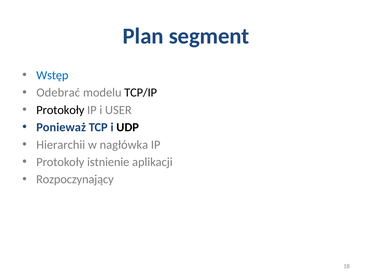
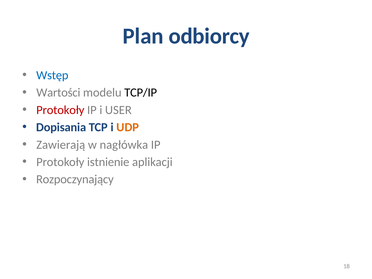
segment: segment -> odbiorcy (209, 36)
Odebrać: Odebrać -> Wartości (58, 93)
Protokoły colour: black -> red (60, 110)
Ponieważ: Ponieważ -> Dopisania (61, 127)
UDP colour: black -> orange (128, 127)
Hierarchii: Hierarchii -> Zawierają (61, 145)
